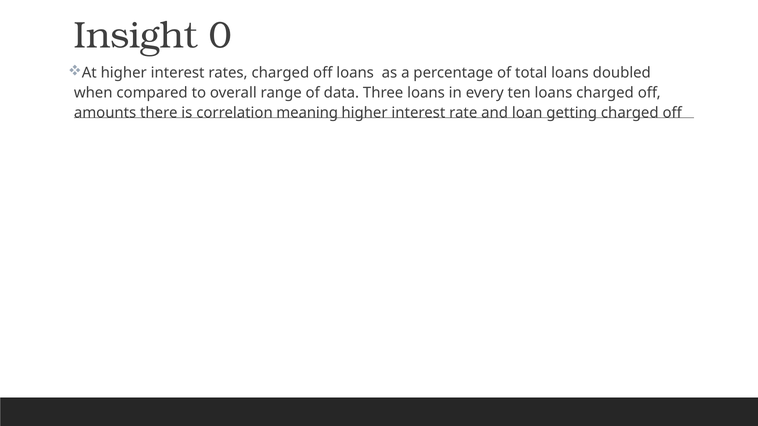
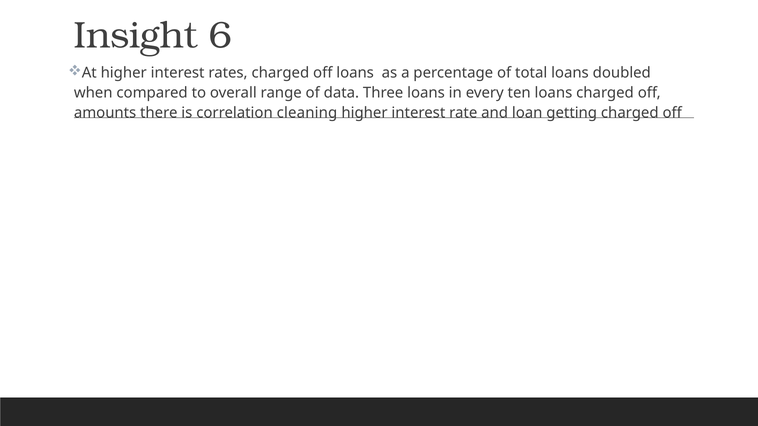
0: 0 -> 6 (220, 35)
meaning: meaning -> cleaning (307, 113)
